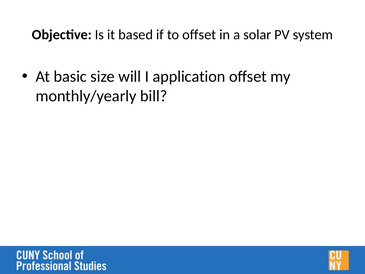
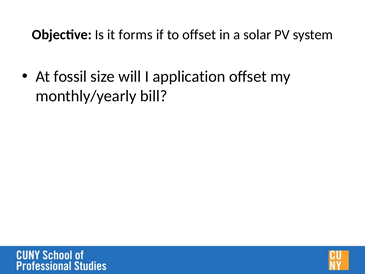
based: based -> forms (136, 35)
basic: basic -> fossil (70, 77)
